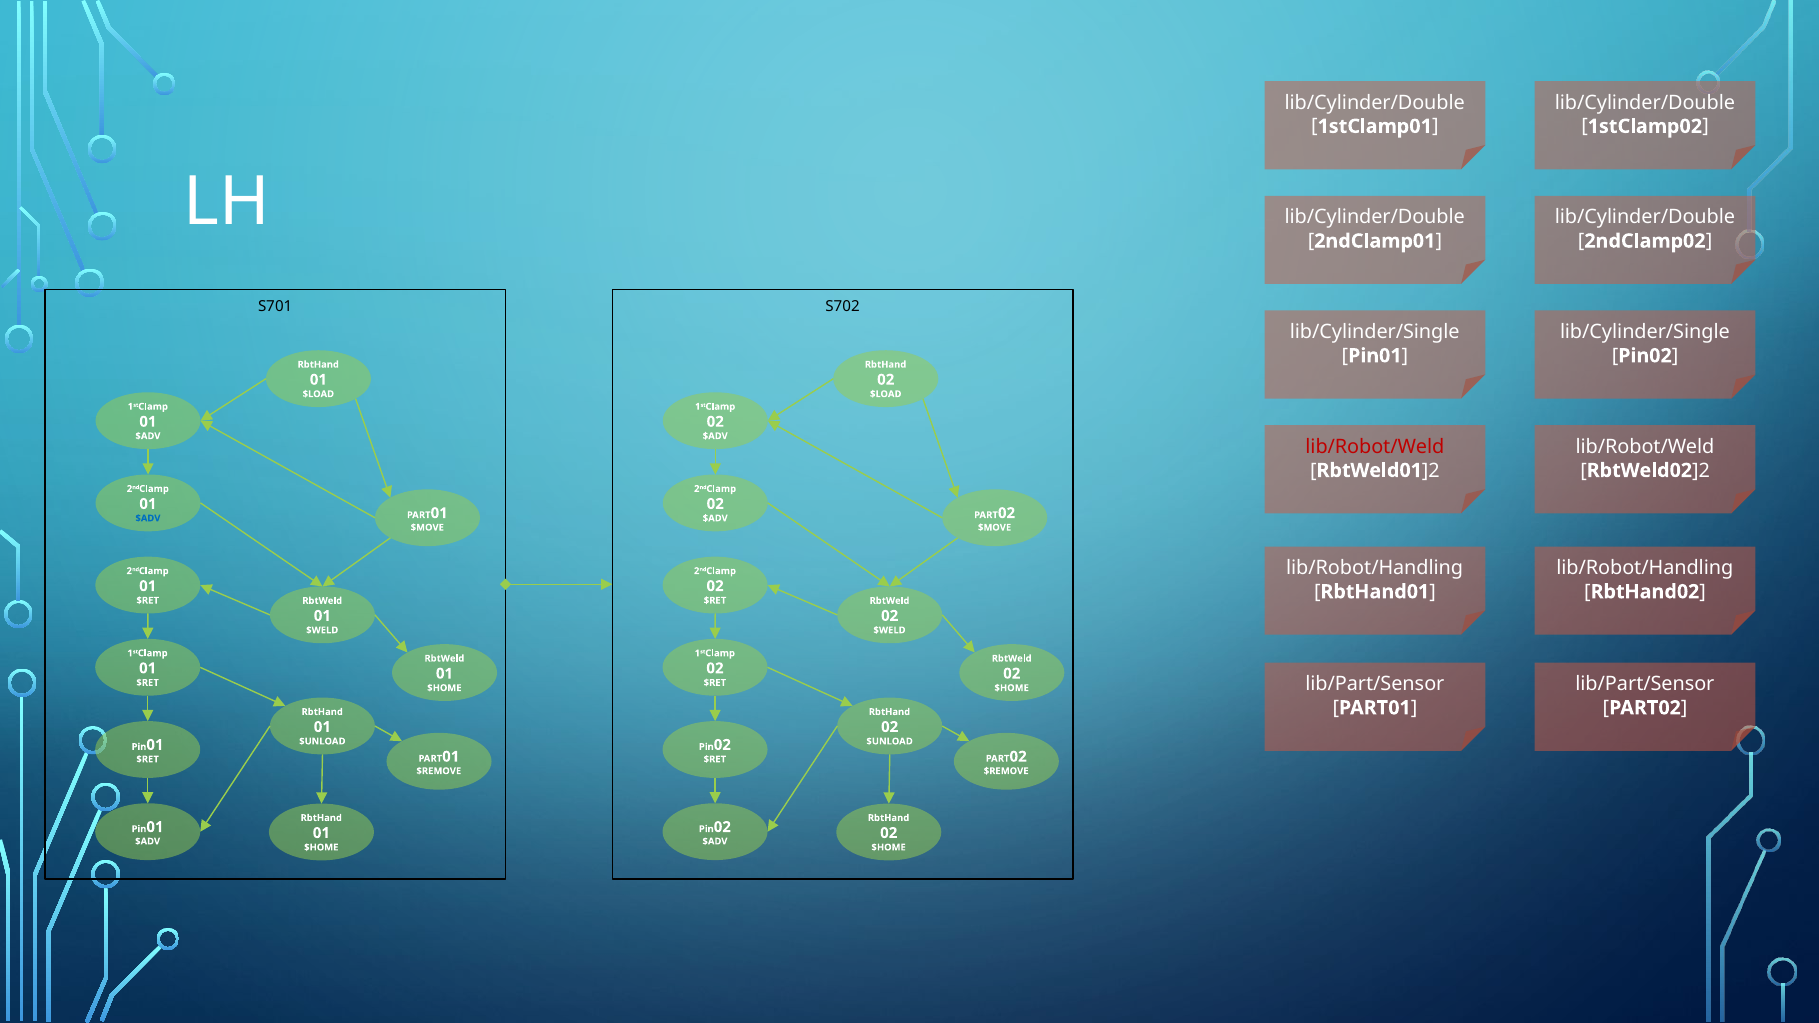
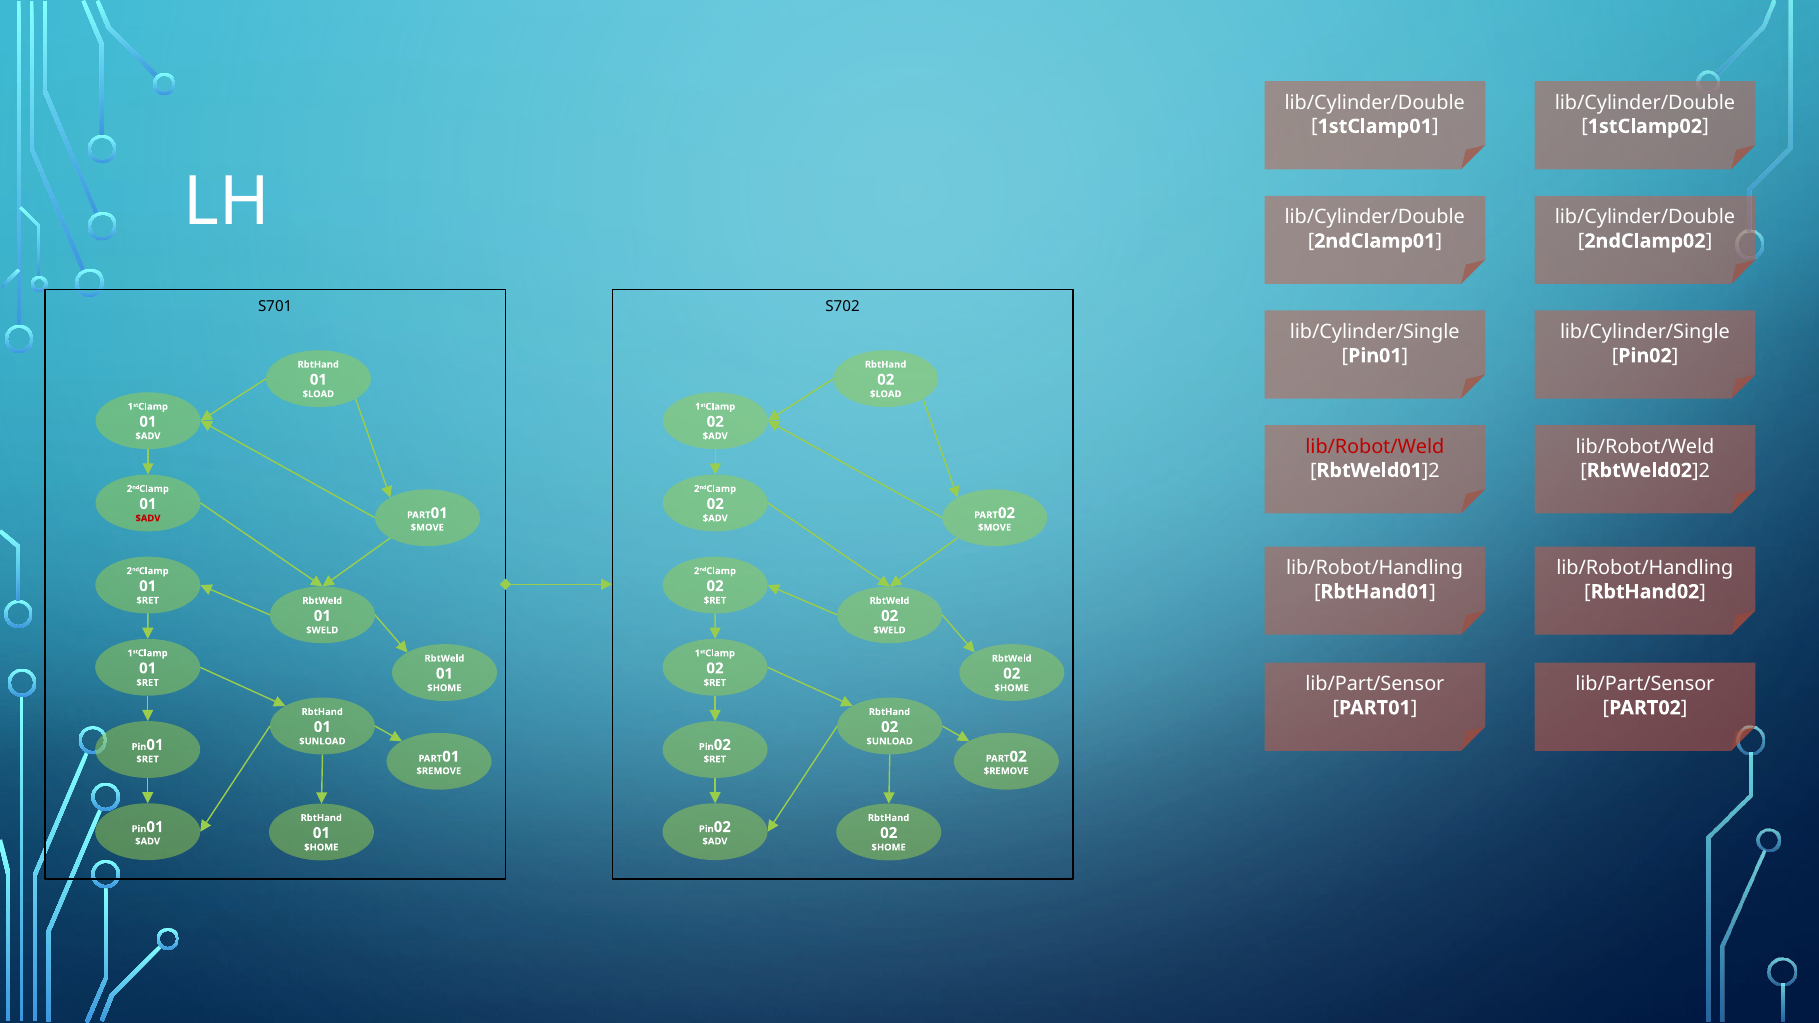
$ADV colour: blue -> red (148, 518)
